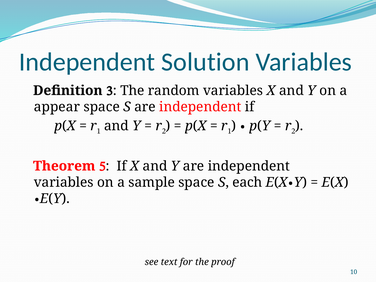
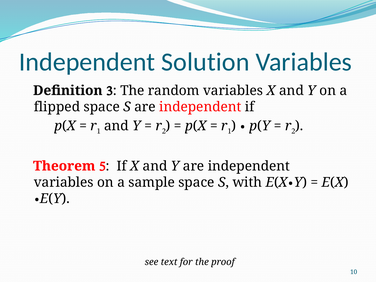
appear: appear -> flipped (57, 107)
each: each -> with (247, 182)
